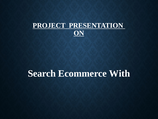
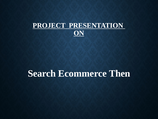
With: With -> Then (120, 73)
